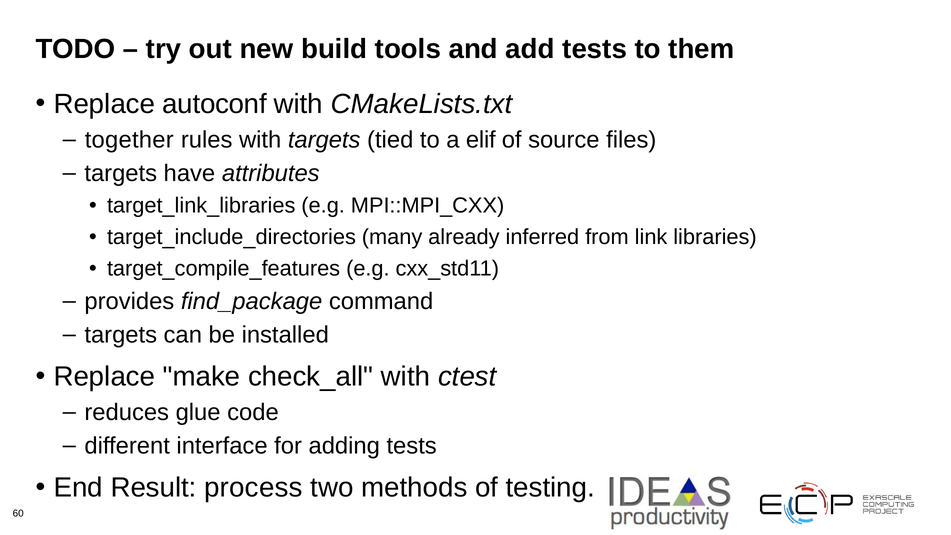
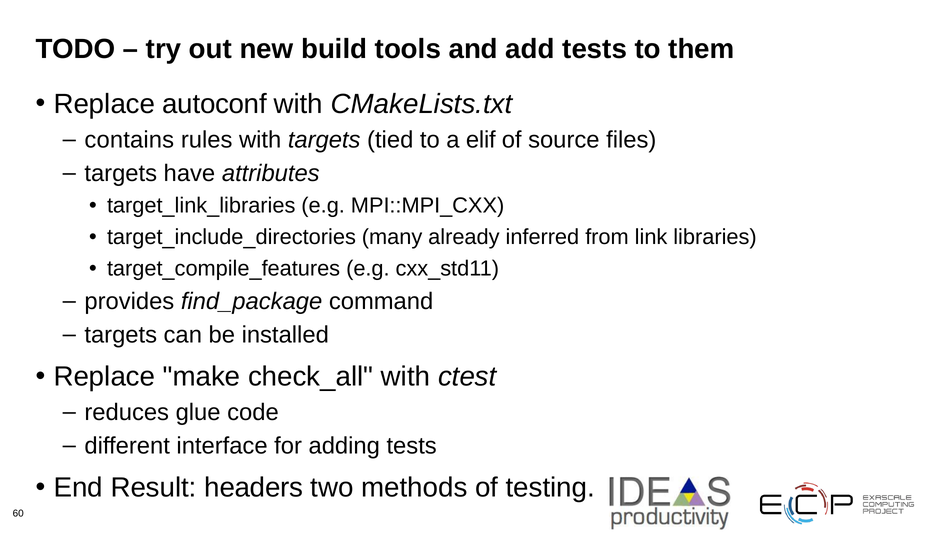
together: together -> contains (129, 140)
process: process -> headers (254, 488)
